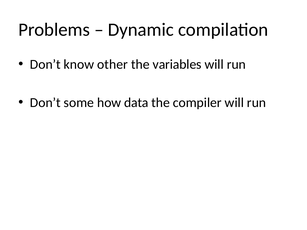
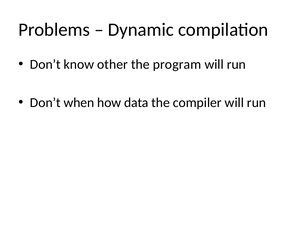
variables: variables -> program (177, 64)
some: some -> when (79, 103)
